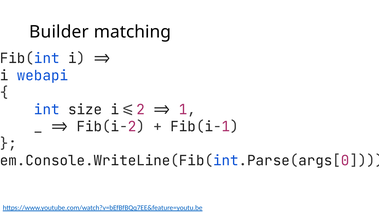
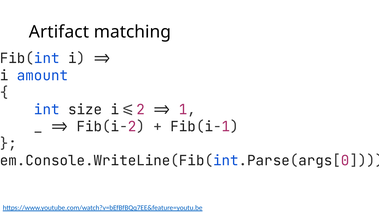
Builder: Builder -> Artifact (59, 32)
webapi: webapi -> amount (43, 76)
